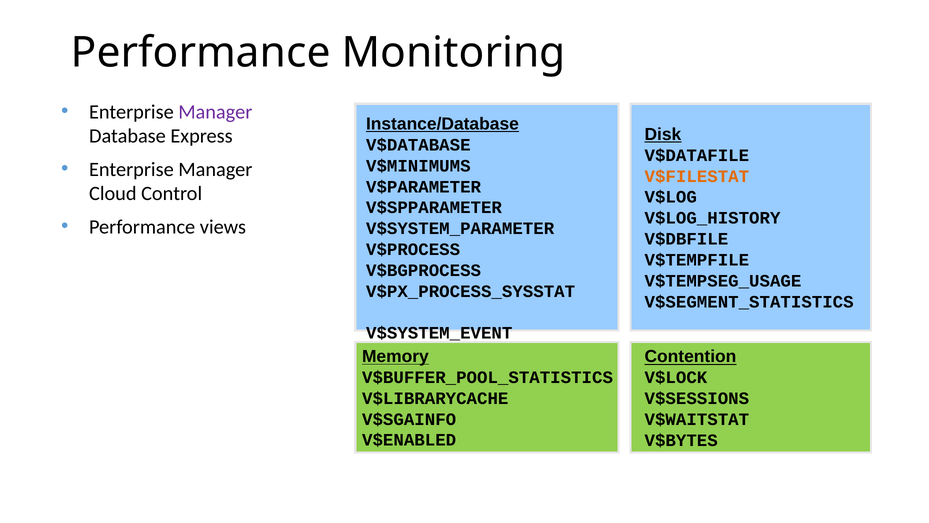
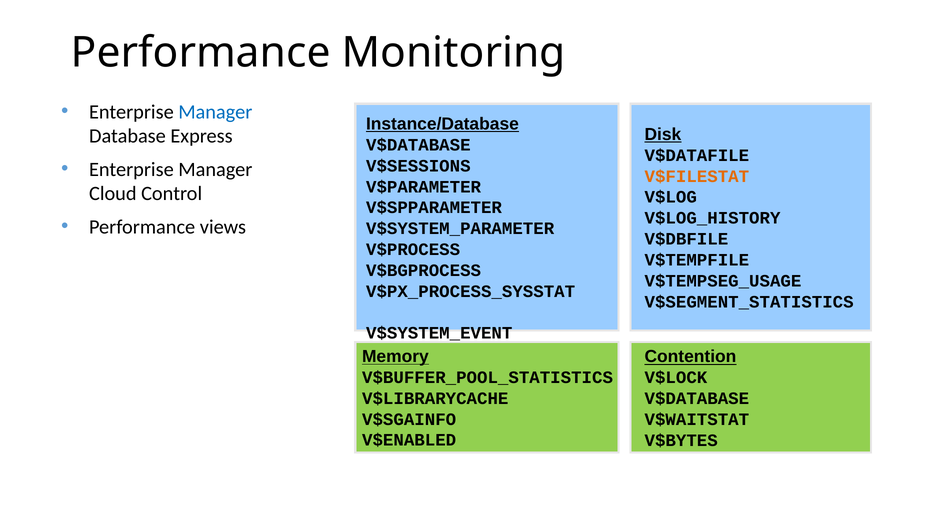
Manager colour: purple -> blue (215, 112)
V$MINIMUMS: V$MINIMUMS -> V$SESSIONS (418, 166)
V$SESSIONS: V$SESSIONS -> V$DATABASE (697, 398)
